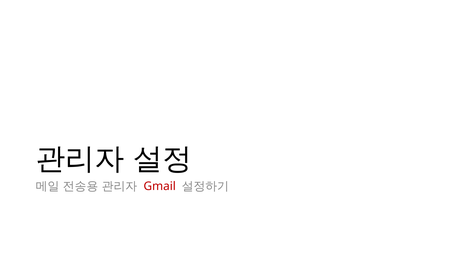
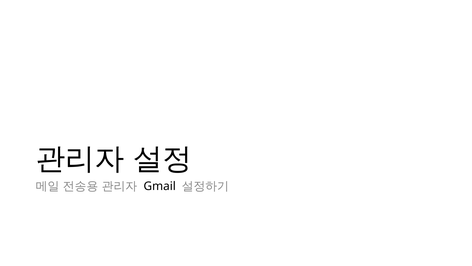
Gmail colour: red -> black (160, 186)
